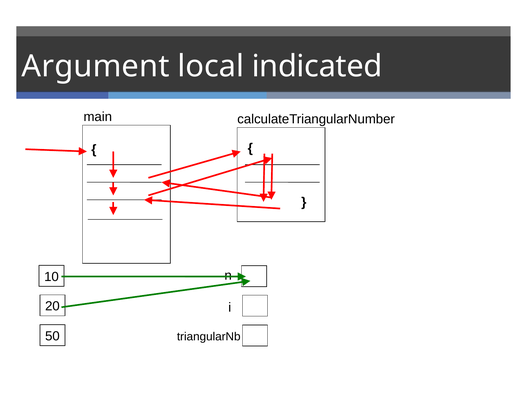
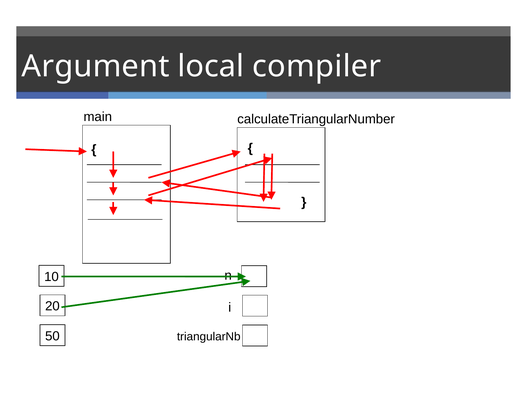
indicated: indicated -> compiler (317, 66)
